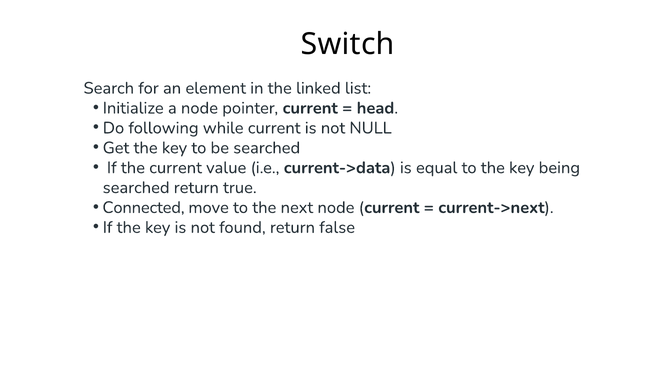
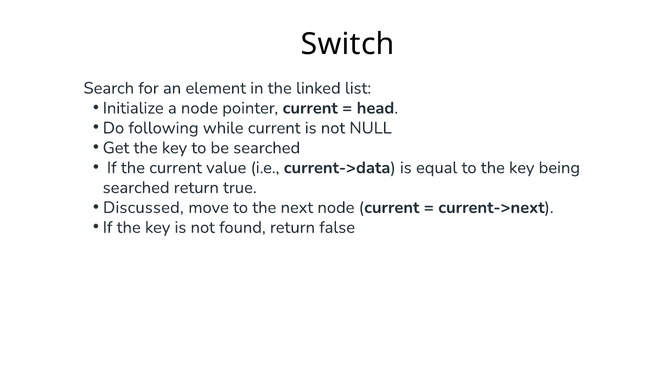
Connected: Connected -> Discussed (143, 207)
